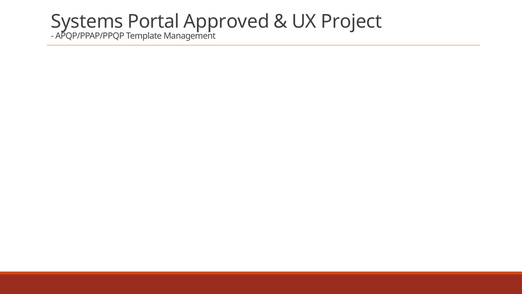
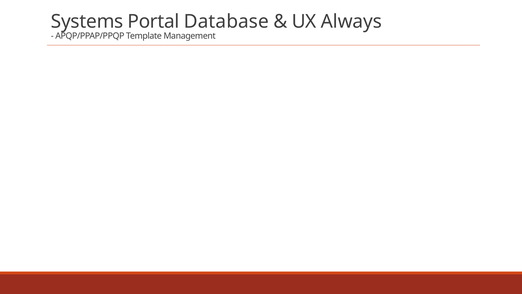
Approved: Approved -> Database (226, 22)
Project: Project -> Always (351, 22)
